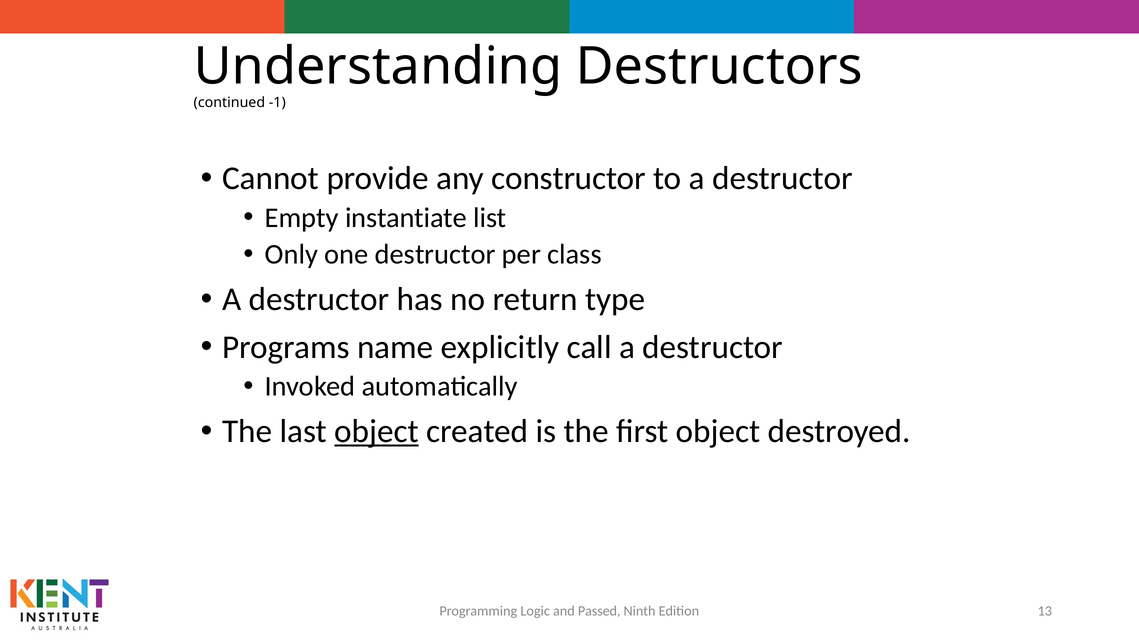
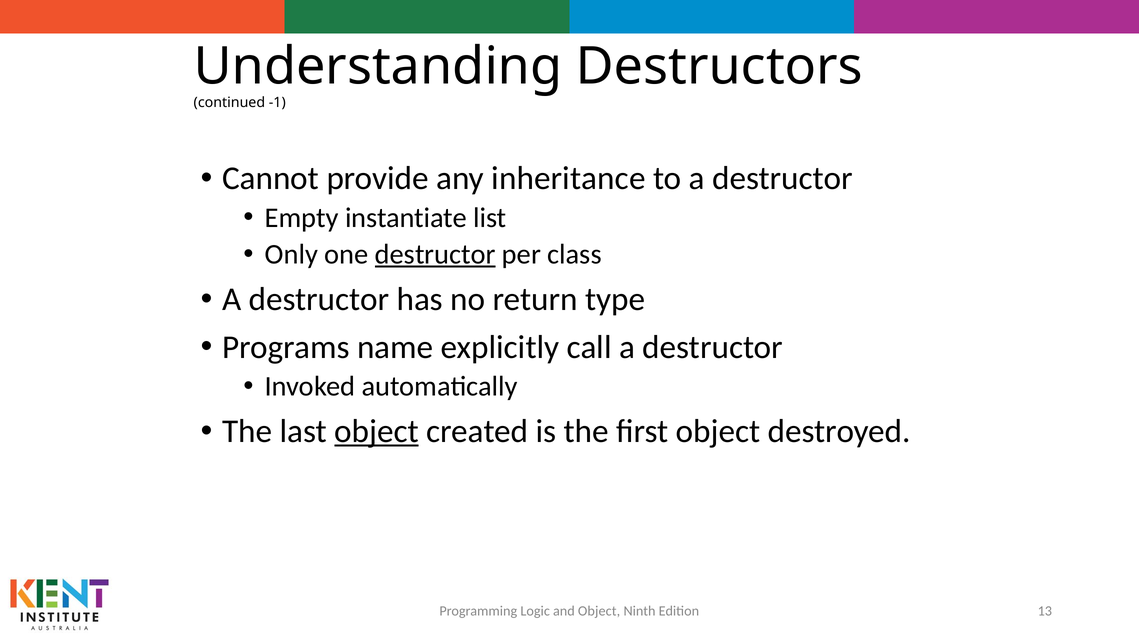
constructor: constructor -> inheritance (569, 179)
destructor underline: none -> present (435, 255)
and Passed: Passed -> Object (599, 612)
